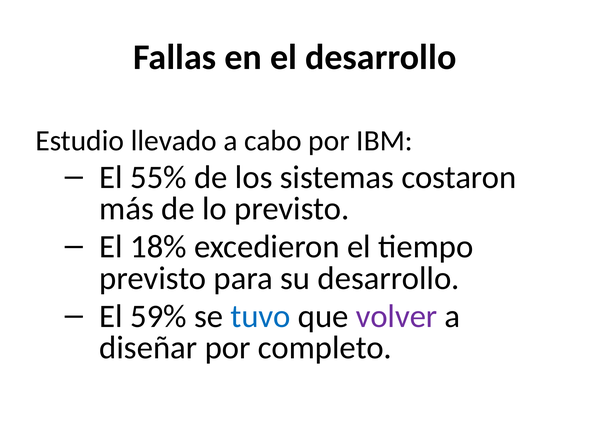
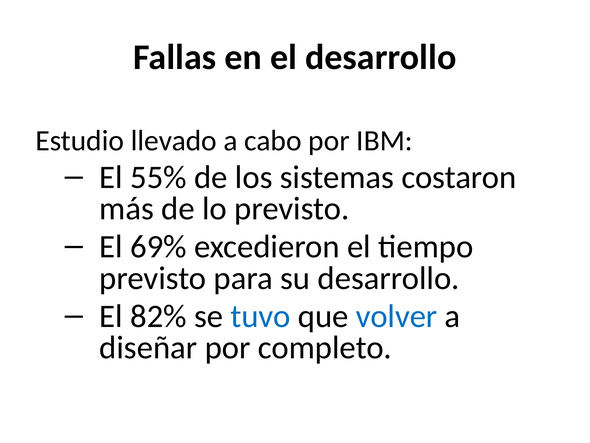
18%: 18% -> 69% (158, 247)
59%: 59% -> 82% (158, 316)
volver colour: purple -> blue (397, 316)
